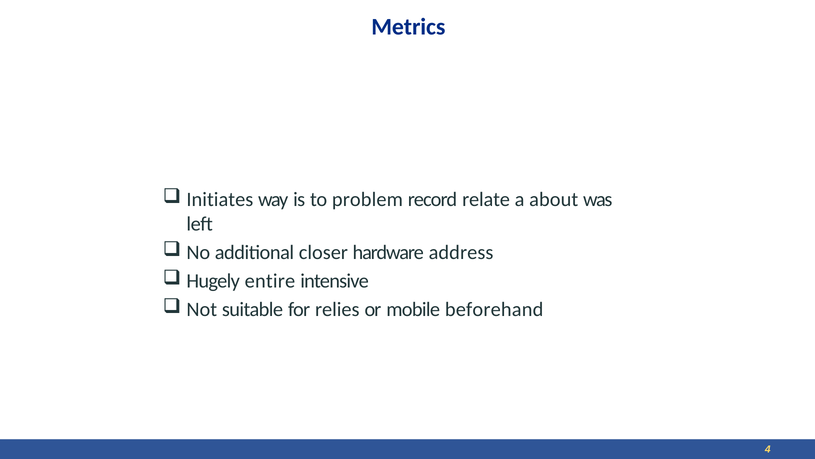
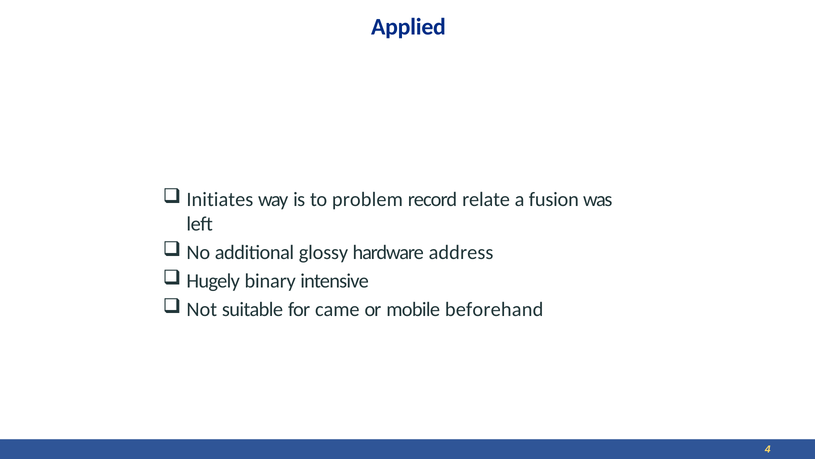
Metrics: Metrics -> Applied (408, 27)
about: about -> fusion (554, 199)
closer: closer -> glossy (323, 252)
entire: entire -> binary (270, 281)
relies: relies -> came (337, 309)
